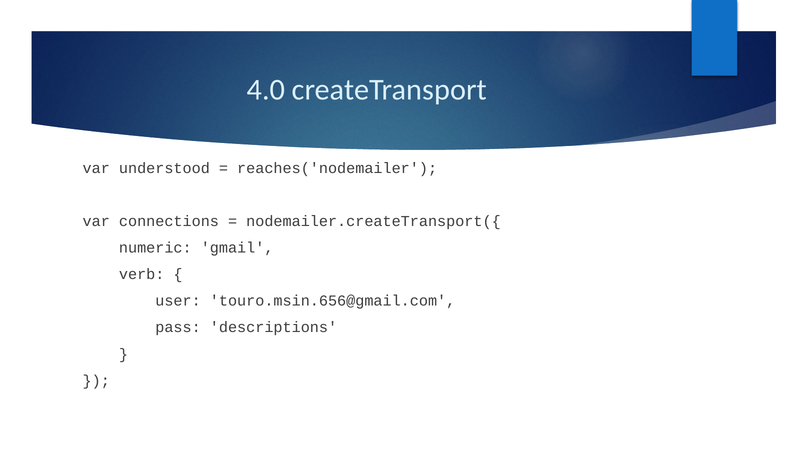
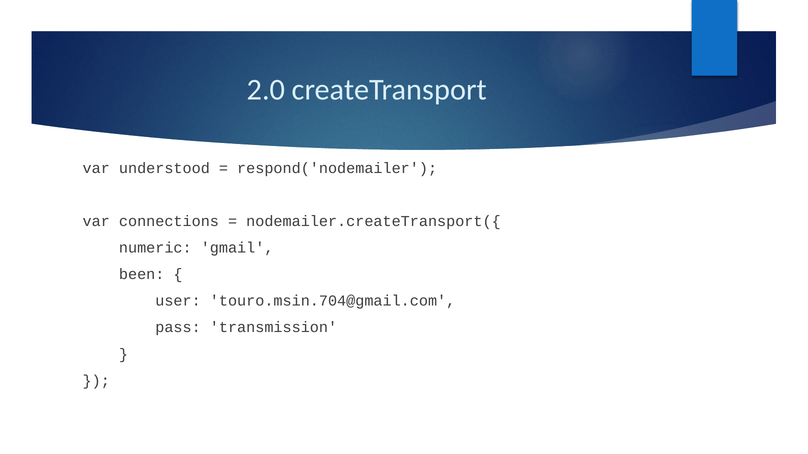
4.0: 4.0 -> 2.0 (266, 90)
reaches('nodemailer: reaches('nodemailer -> respond('nodemailer (337, 168)
verb: verb -> been (142, 275)
touro.msin.656@gmail.com: touro.msin.656@gmail.com -> touro.msin.704@gmail.com (333, 301)
descriptions: descriptions -> transmission (273, 328)
